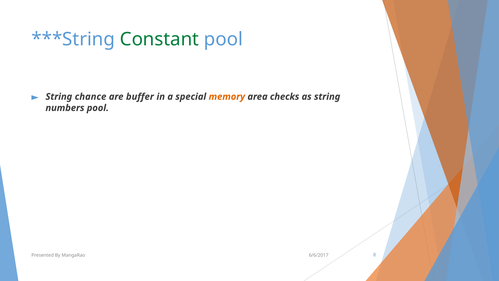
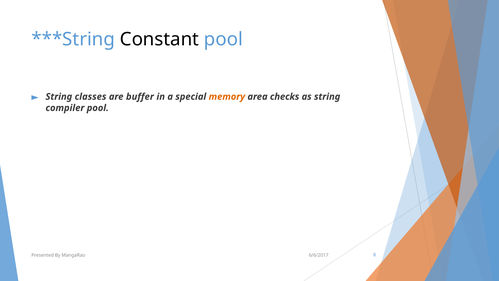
Constant colour: green -> black (159, 39)
chance: chance -> classes (91, 97)
numbers: numbers -> compiler (65, 108)
